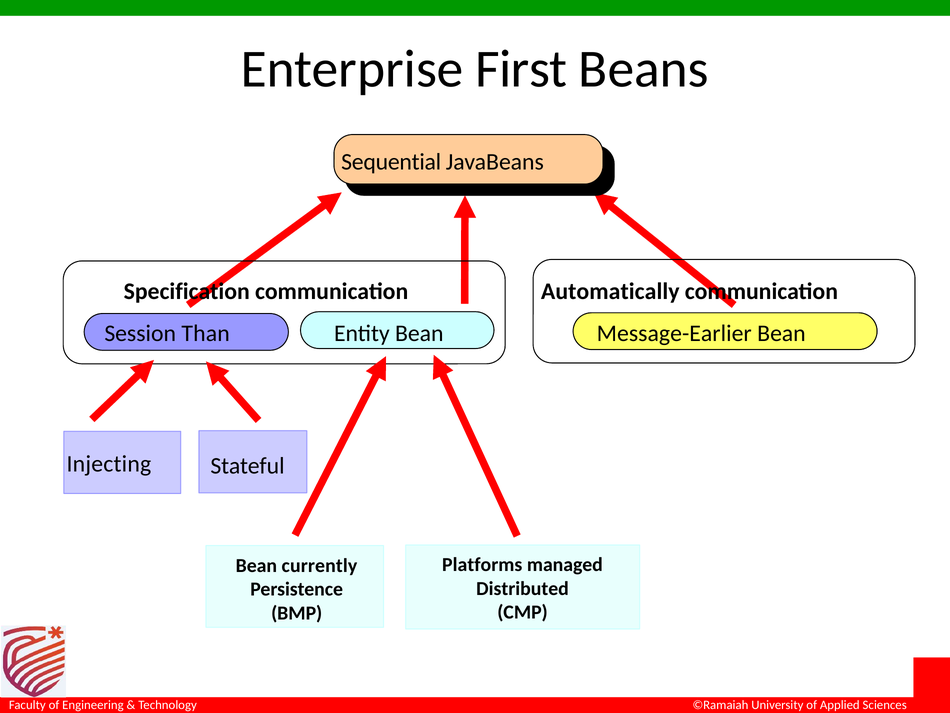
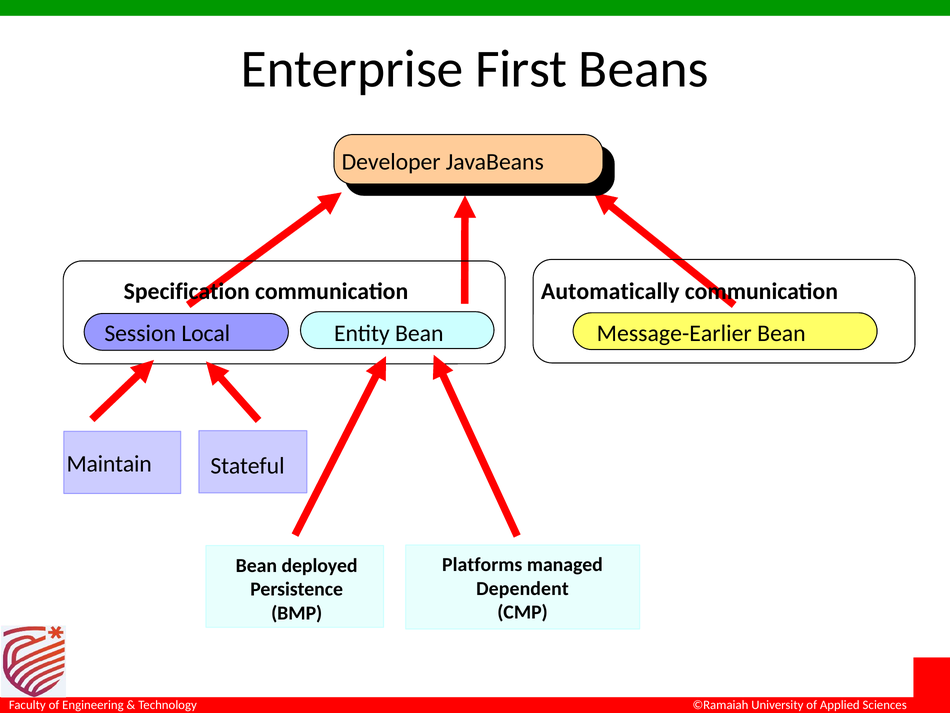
Sequential: Sequential -> Developer (391, 162)
Than: Than -> Local (206, 333)
Injecting: Injecting -> Maintain (109, 464)
currently: currently -> deployed (320, 565)
Distributed: Distributed -> Dependent (522, 588)
